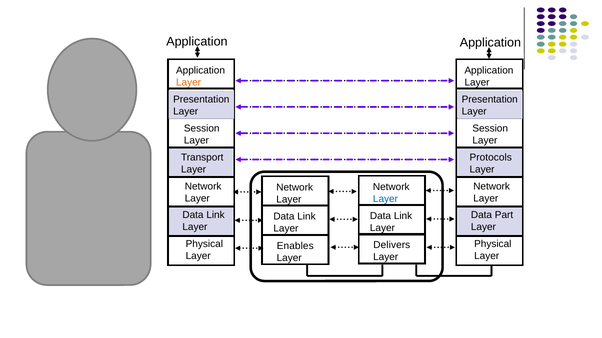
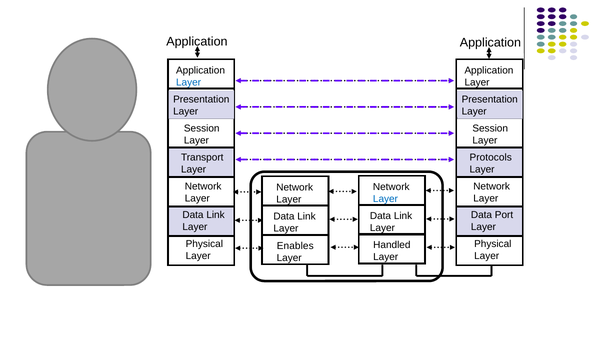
Layer colour: orange -> blue (189, 83)
Part: Part -> Port (504, 216)
Delivers: Delivers -> Handled (392, 246)
